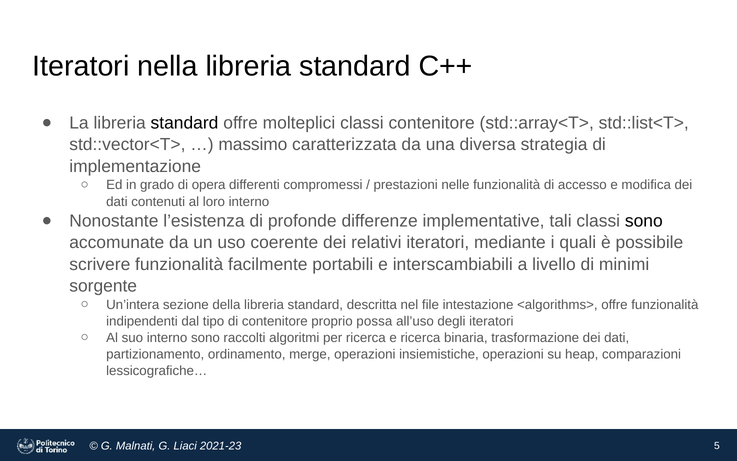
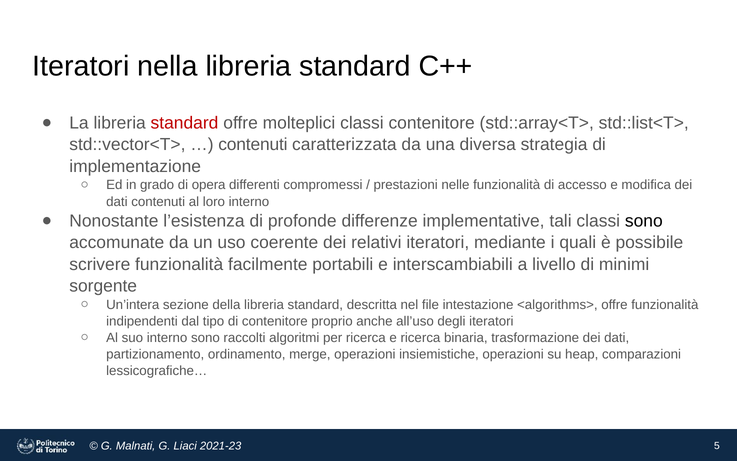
standard colour: black -> red (184, 123)
massimo: massimo -> contenuti (253, 145)
possa: possa -> anche (374, 321)
